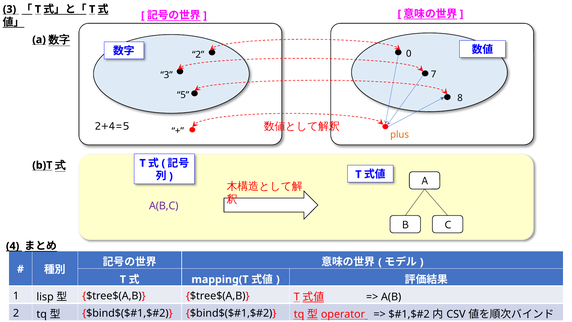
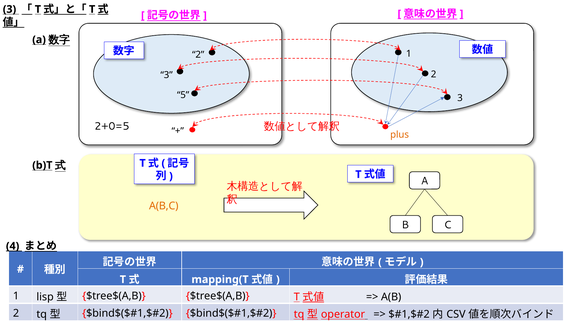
2 0: 0 -> 1 (409, 54)
3 7: 7 -> 2 (434, 74)
5 8: 8 -> 3 (460, 98)
2+4=5: 2+4=5 -> 2+0=5 (112, 126)
A(B,C colour: purple -> orange (164, 206)
